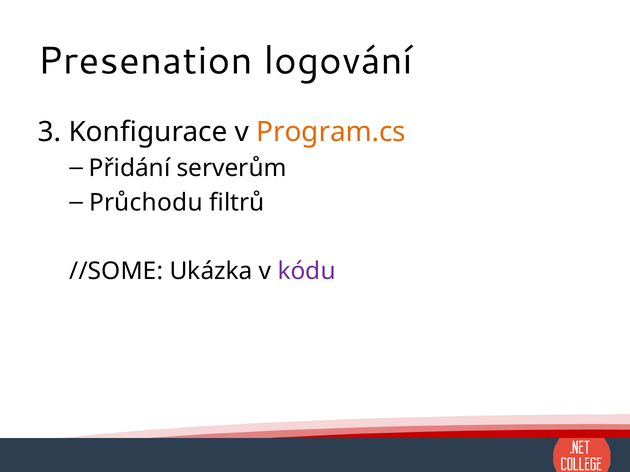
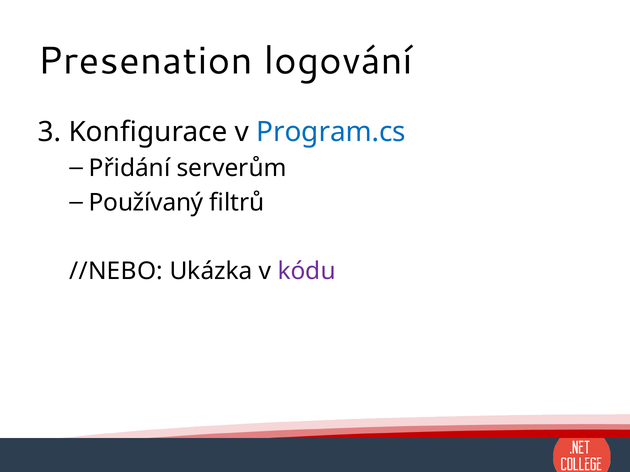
Program.cs colour: orange -> blue (331, 132)
Průchodu: Průchodu -> Používaný (146, 203)
//SOME: //SOME -> //NEBO (116, 271)
